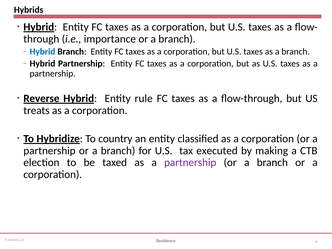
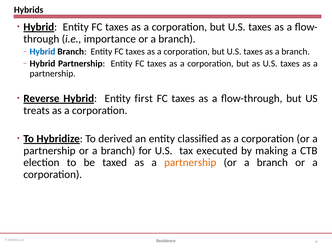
rule: rule -> first (144, 98)
country: country -> derived (115, 139)
partnership colour: purple -> orange (190, 163)
